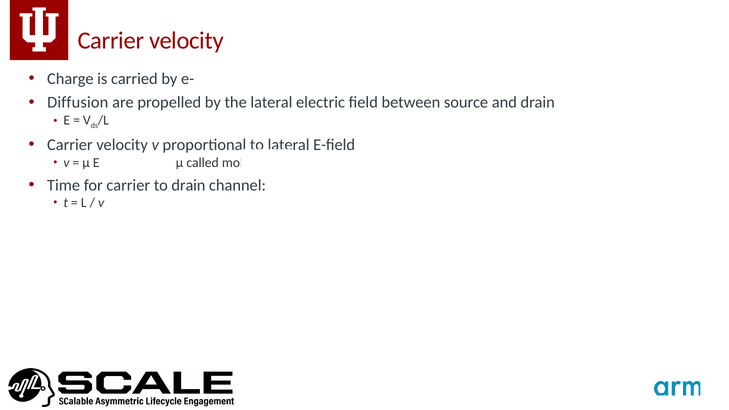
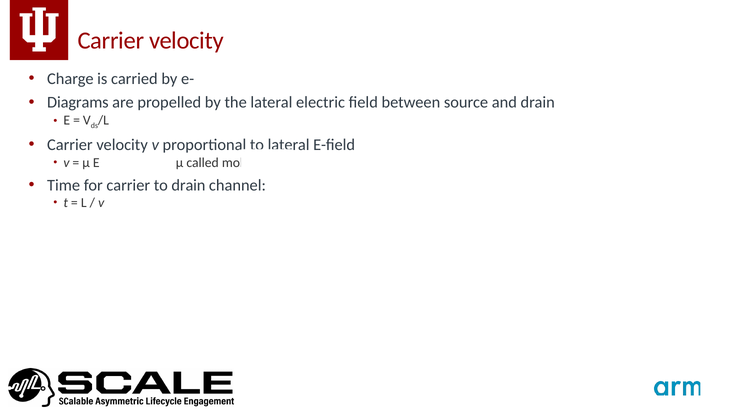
Diffusion: Diffusion -> Diagrams (78, 103)
